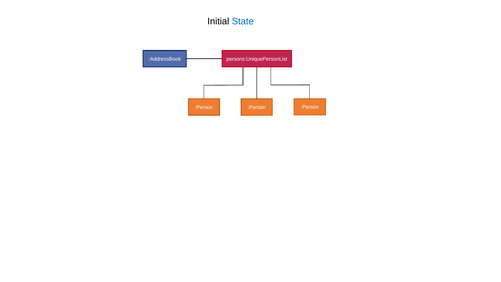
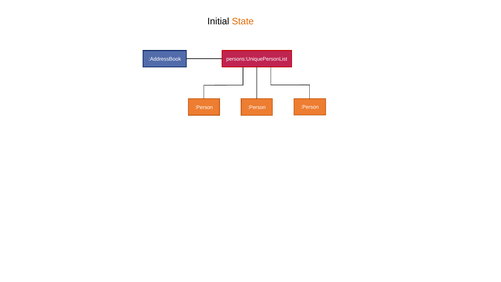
State colour: blue -> orange (243, 22)
